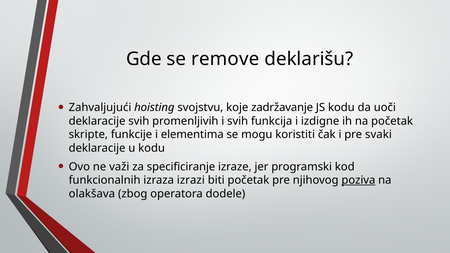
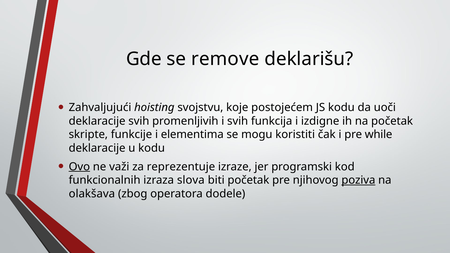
zadržavanje: zadržavanje -> postojećem (282, 108)
svaki: svaki -> while (379, 135)
Ovo underline: none -> present (79, 167)
specificiranje: specificiranje -> reprezentuje (181, 167)
izrazi: izrazi -> slova (191, 180)
